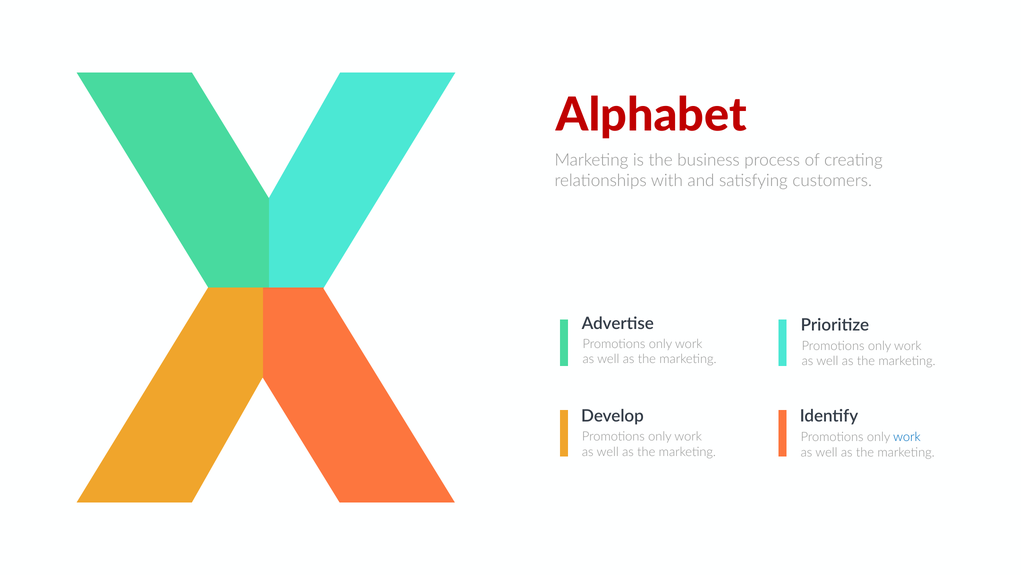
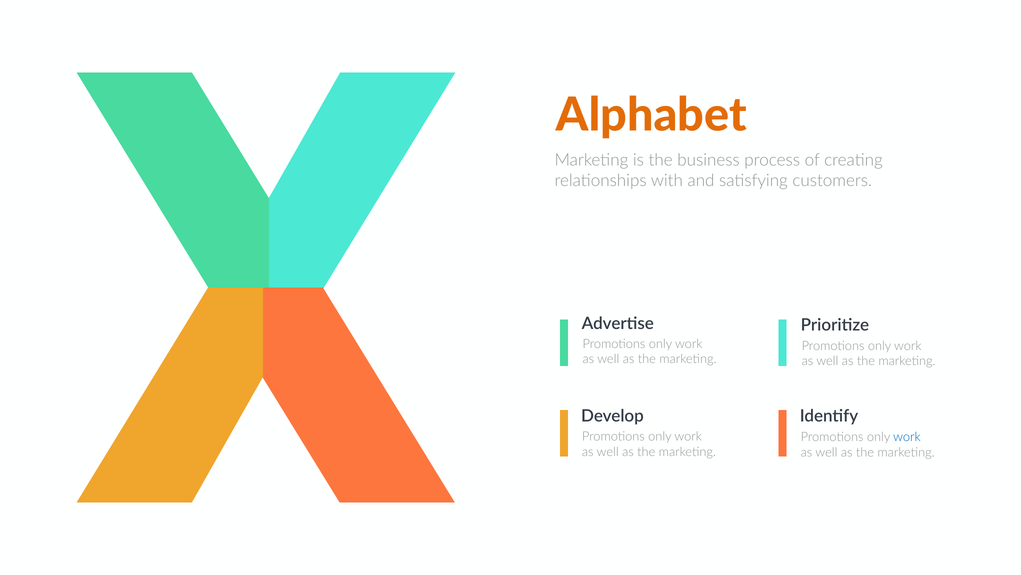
Alphabet colour: red -> orange (651, 115)
